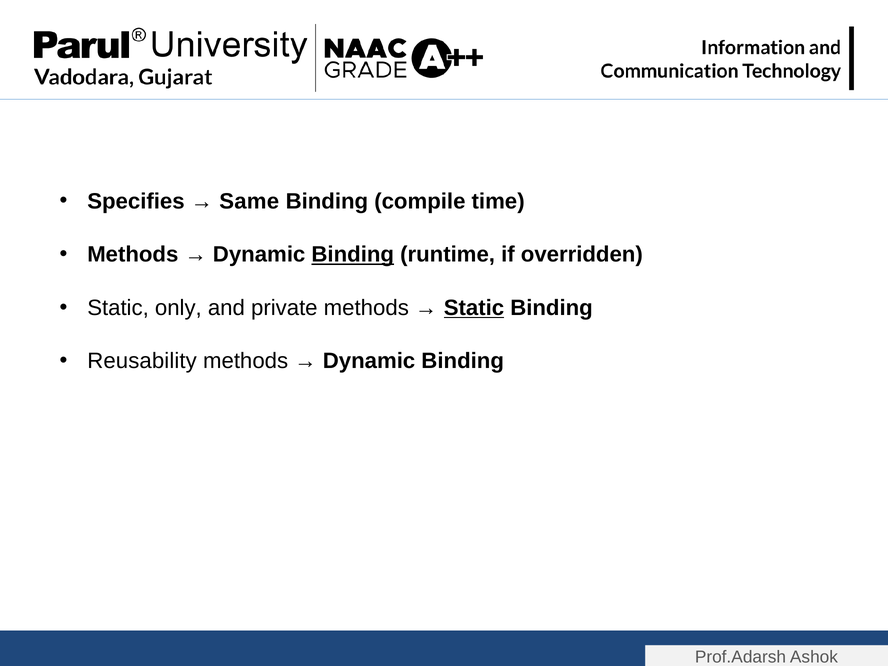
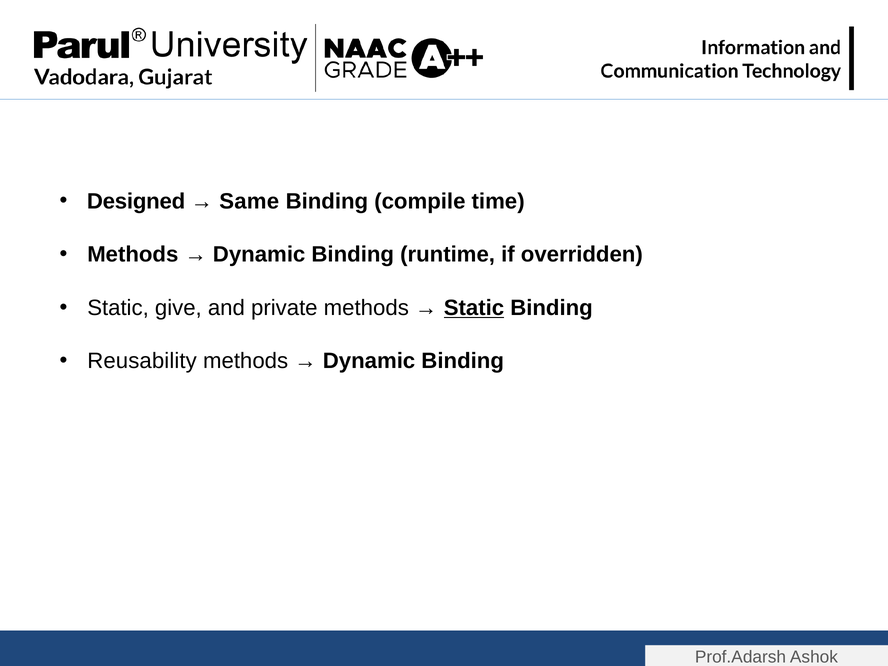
Specifies: Specifies -> Designed (136, 201)
Binding underline: present -> none (353, 255)
only: only -> give (178, 308)
